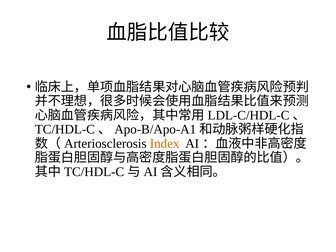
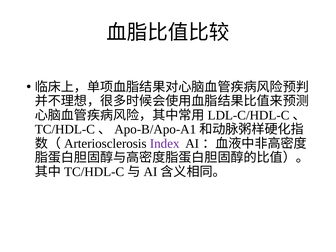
Index colour: orange -> purple (165, 144)
